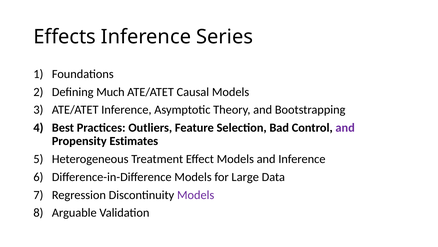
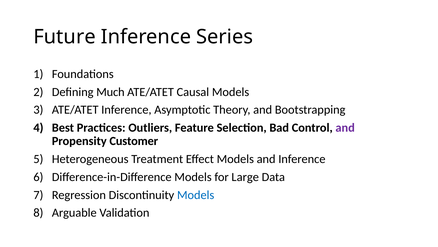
Effects: Effects -> Future (65, 37)
Estimates: Estimates -> Customer (134, 141)
Models colour: purple -> blue (196, 194)
